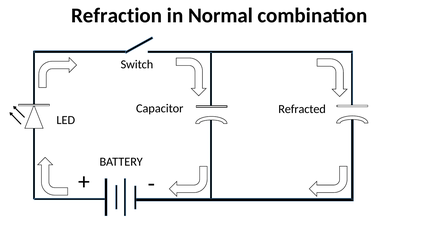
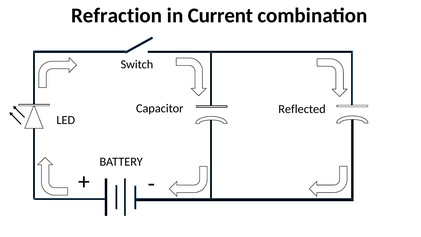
Normal: Normal -> Current (221, 16)
Refracted: Refracted -> Reflected (302, 109)
